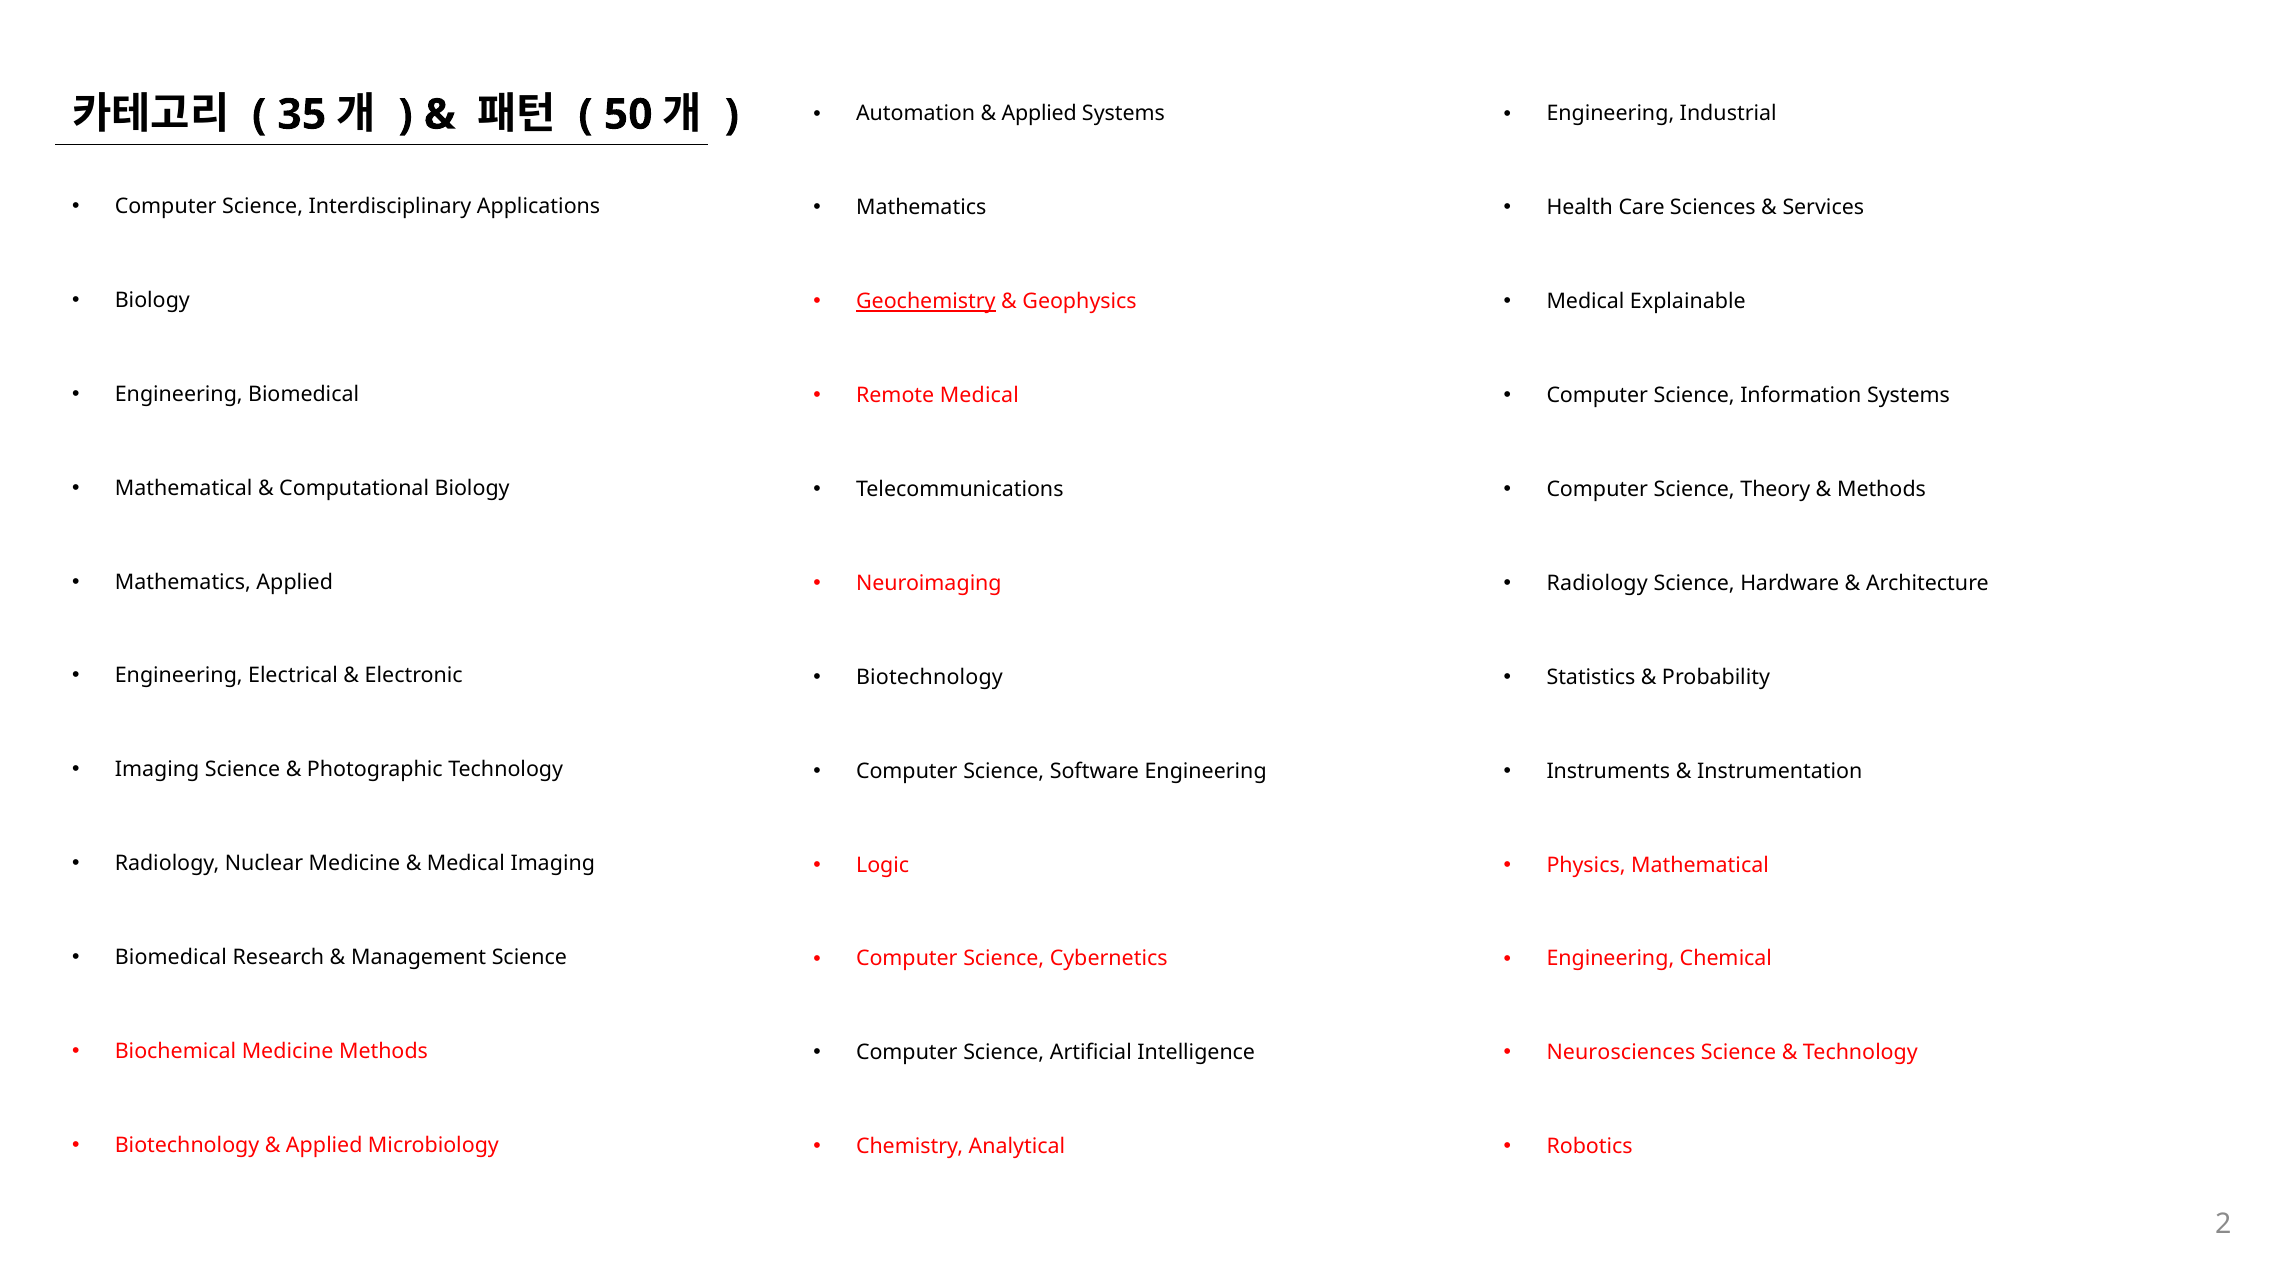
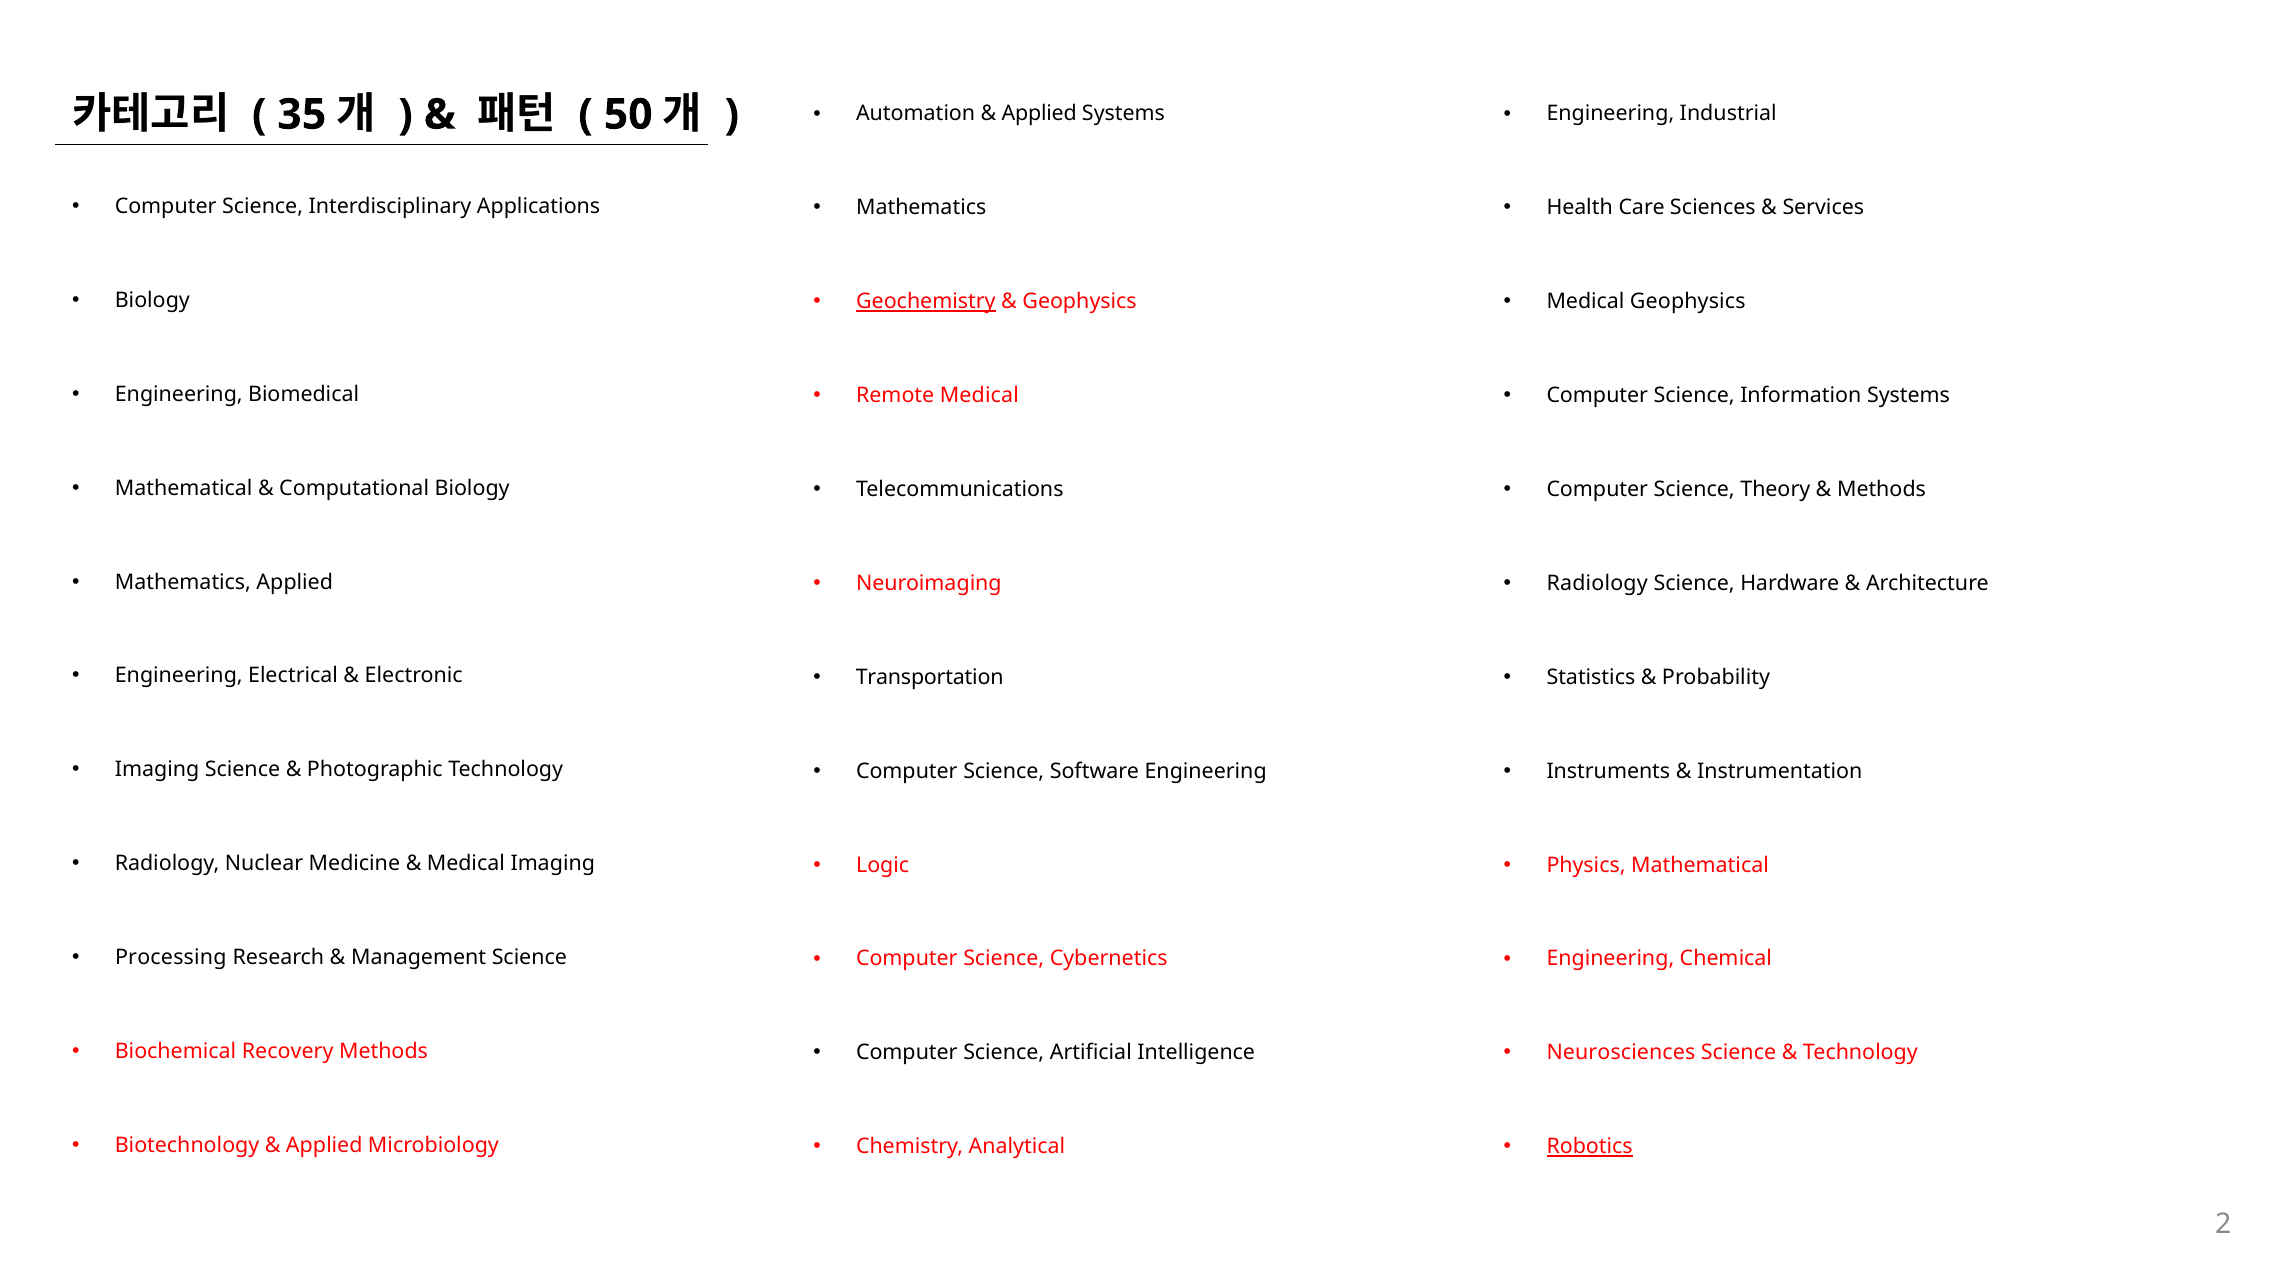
Medical Explainable: Explainable -> Geophysics (1688, 302)
Biotechnology: Biotechnology -> Transportation (930, 677)
Biomedical: Biomedical -> Processing (171, 958)
Biochemical Medicine: Medicine -> Recovery (288, 1052)
Robotics underline: none -> present (1590, 1147)
